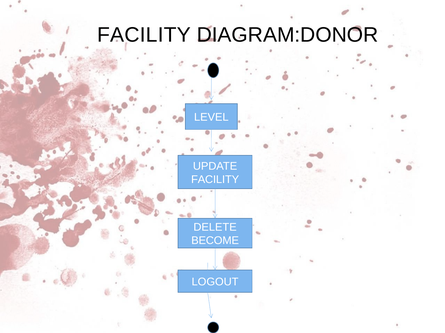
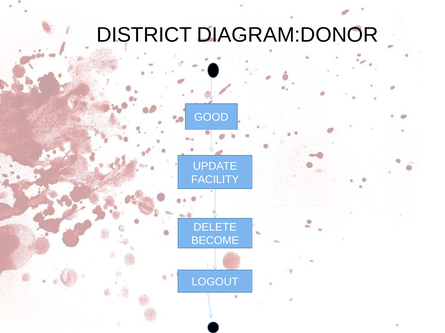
FACILITY: FACILITY -> DISTRICT (144, 35)
LEVEL: LEVEL -> GOOD (211, 118)
